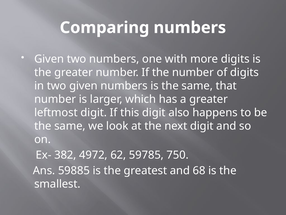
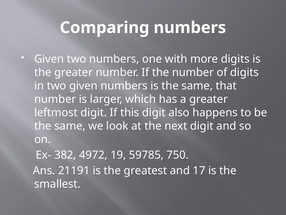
62: 62 -> 19 (118, 155)
59885: 59885 -> 21191 (74, 170)
68: 68 -> 17 (199, 170)
